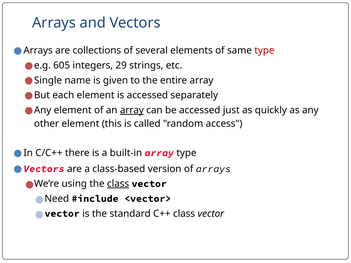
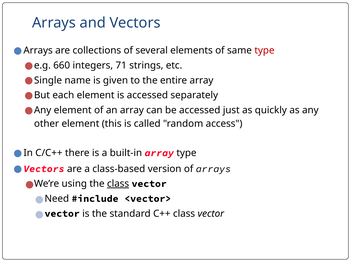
605: 605 -> 660 (62, 65)
29: 29 -> 71 (121, 65)
array underline: present -> none (132, 110)
